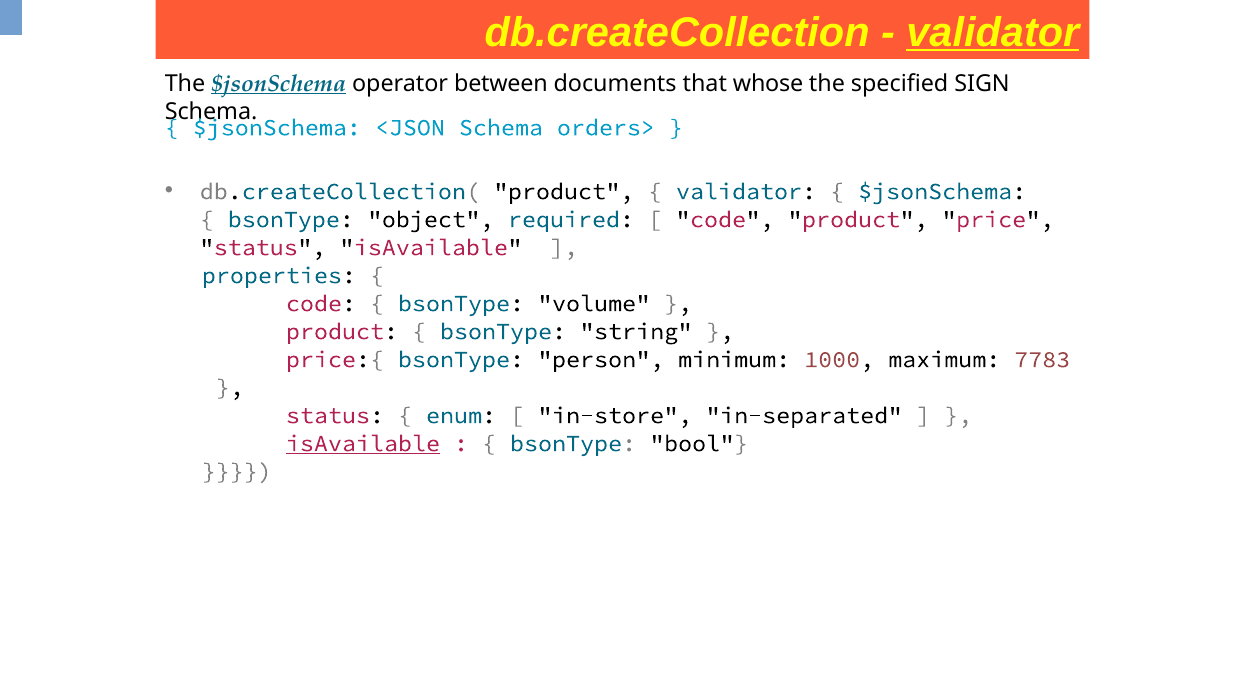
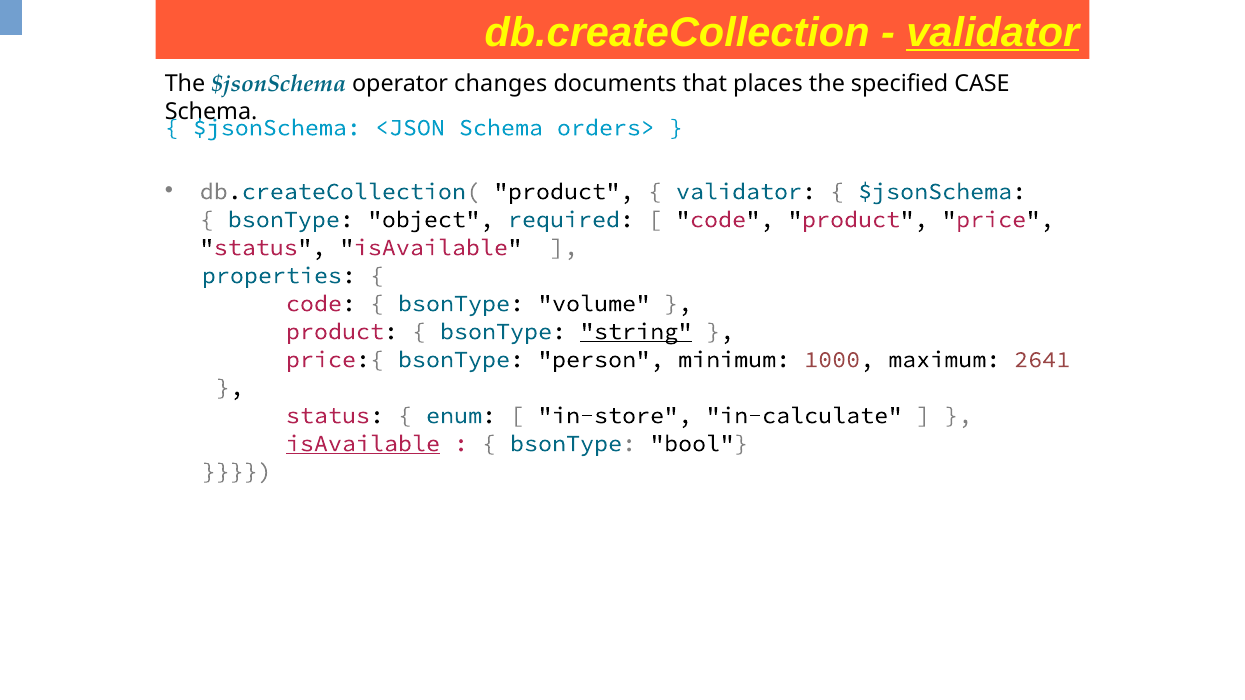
$jsonSchema underline: present -> none (279, 84)
between: between -> changes (501, 84)
whose: whose -> places (768, 84)
SIGN: SIGN -> CASE (982, 84)
string underline: none -> present (636, 332)
7783: 7783 -> 2641 (1042, 360)
in-separated: in-separated -> in-calculate (804, 416)
